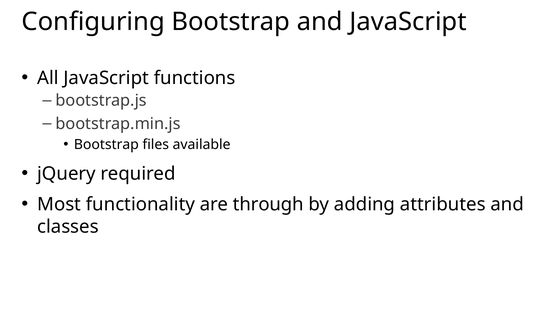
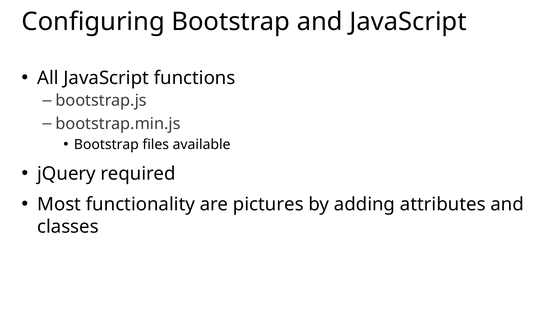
through: through -> pictures (268, 204)
